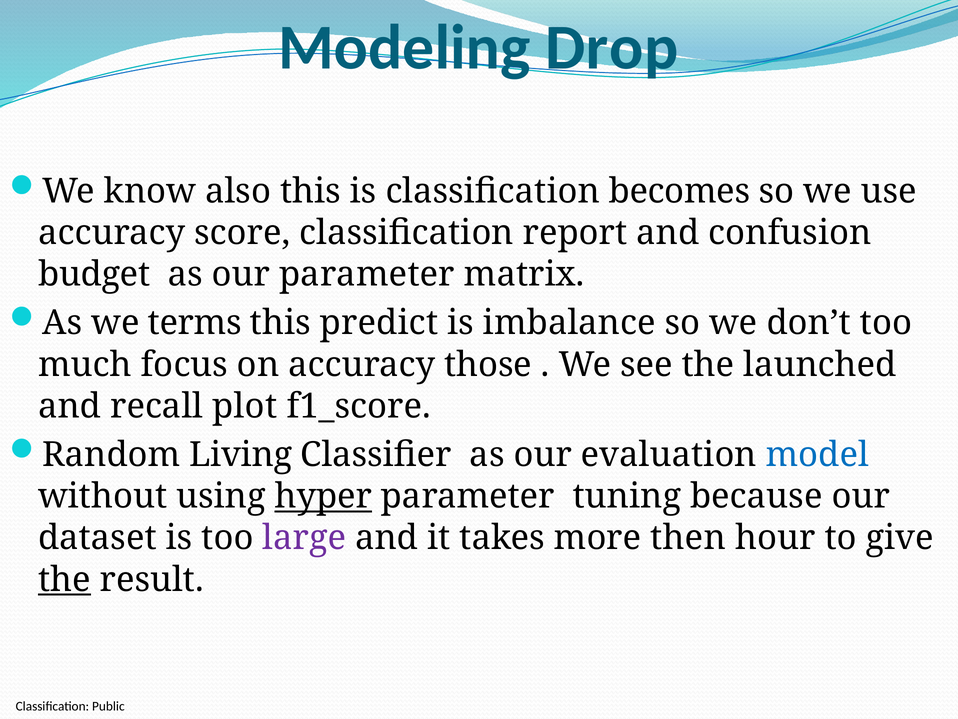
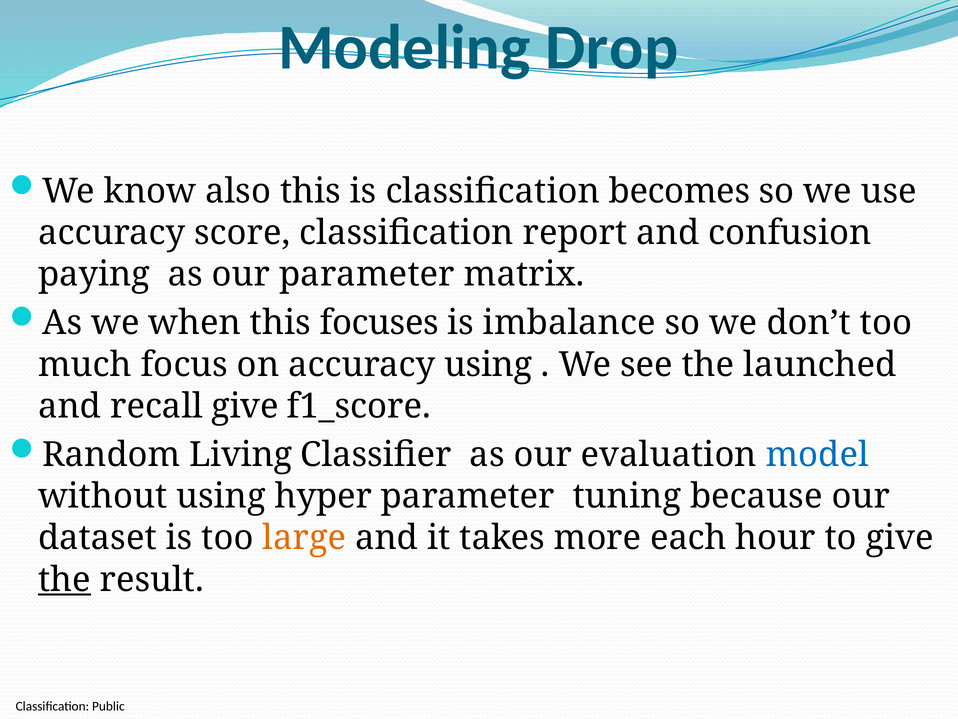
budget: budget -> paying (94, 274)
terms: terms -> when (195, 323)
predict: predict -> focuses (379, 323)
accuracy those: those -> using (488, 364)
recall plot: plot -> give (245, 406)
hyper underline: present -> none (323, 496)
large colour: purple -> orange (304, 538)
then: then -> each (688, 538)
